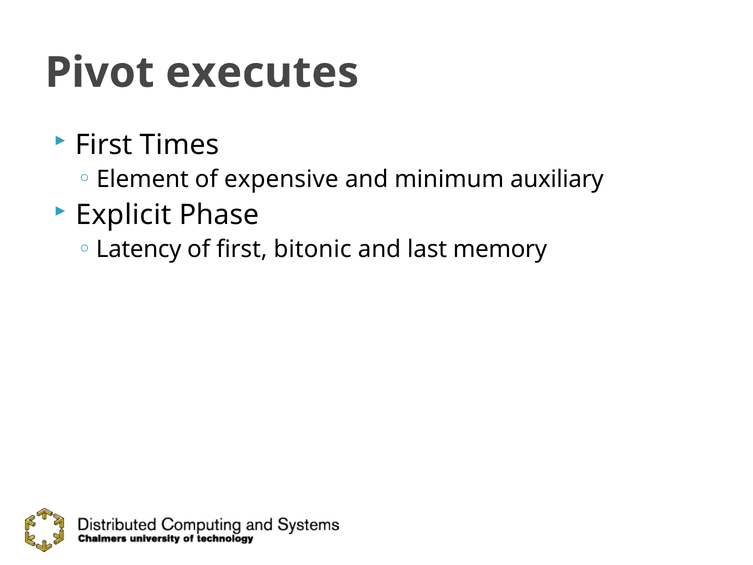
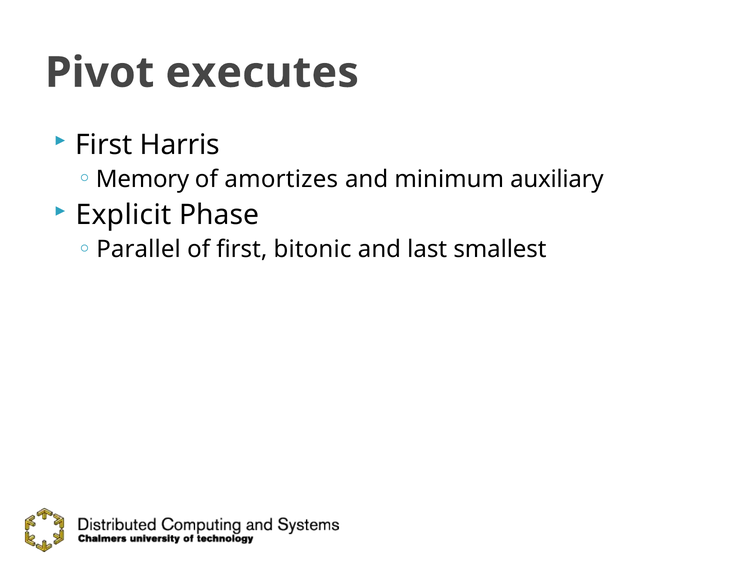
Times: Times -> Harris (180, 145)
Element: Element -> Memory (143, 179)
expensive: expensive -> amortizes (281, 179)
Latency: Latency -> Parallel (139, 249)
memory: memory -> smallest (500, 249)
